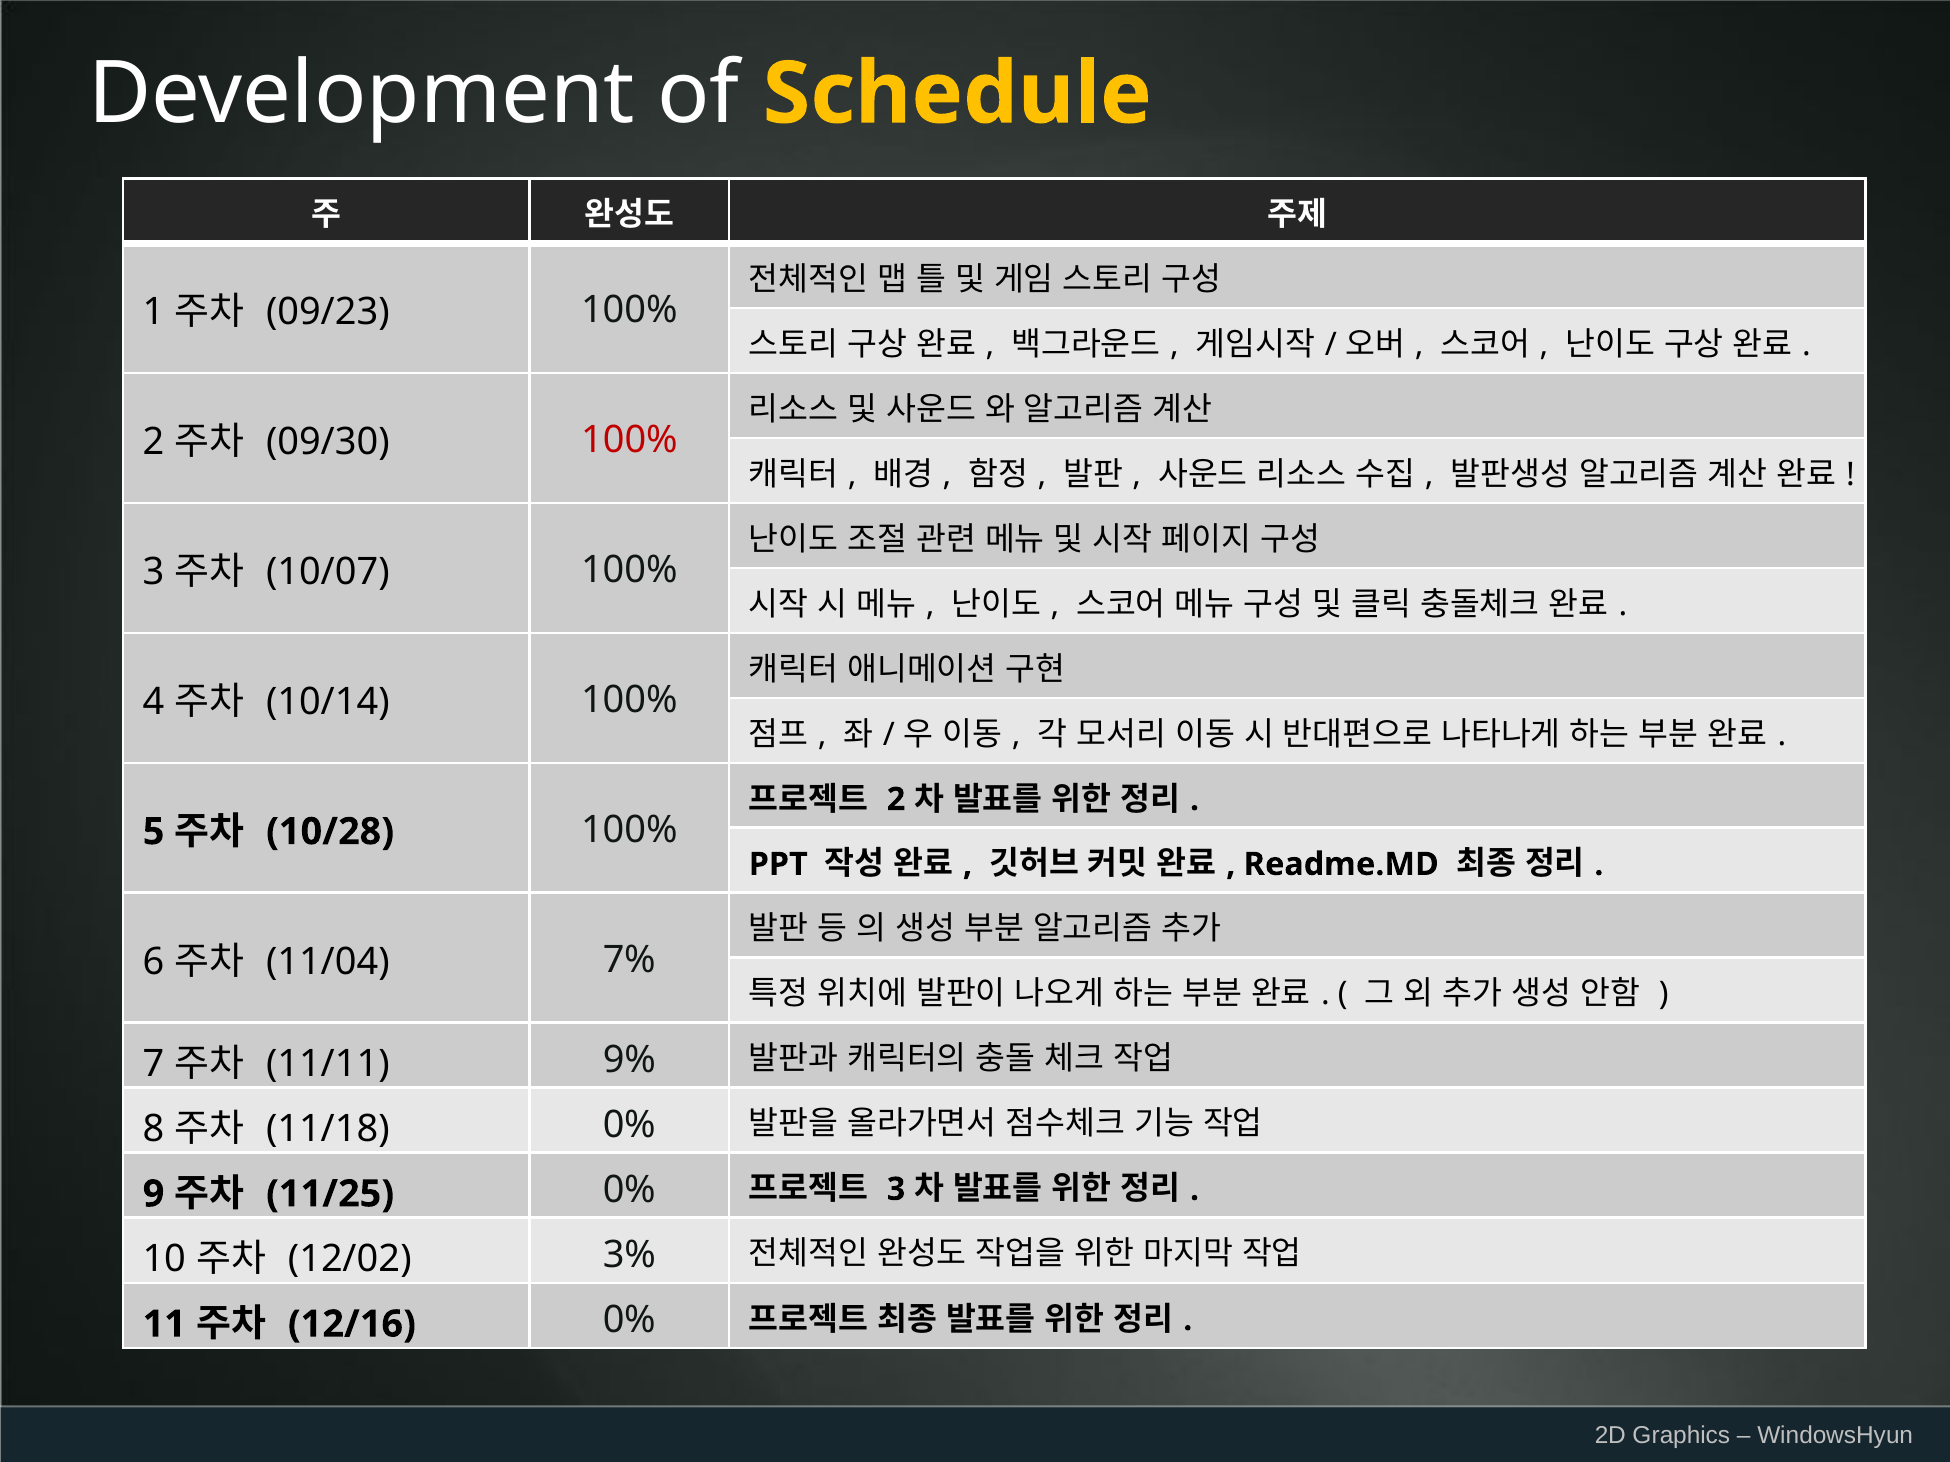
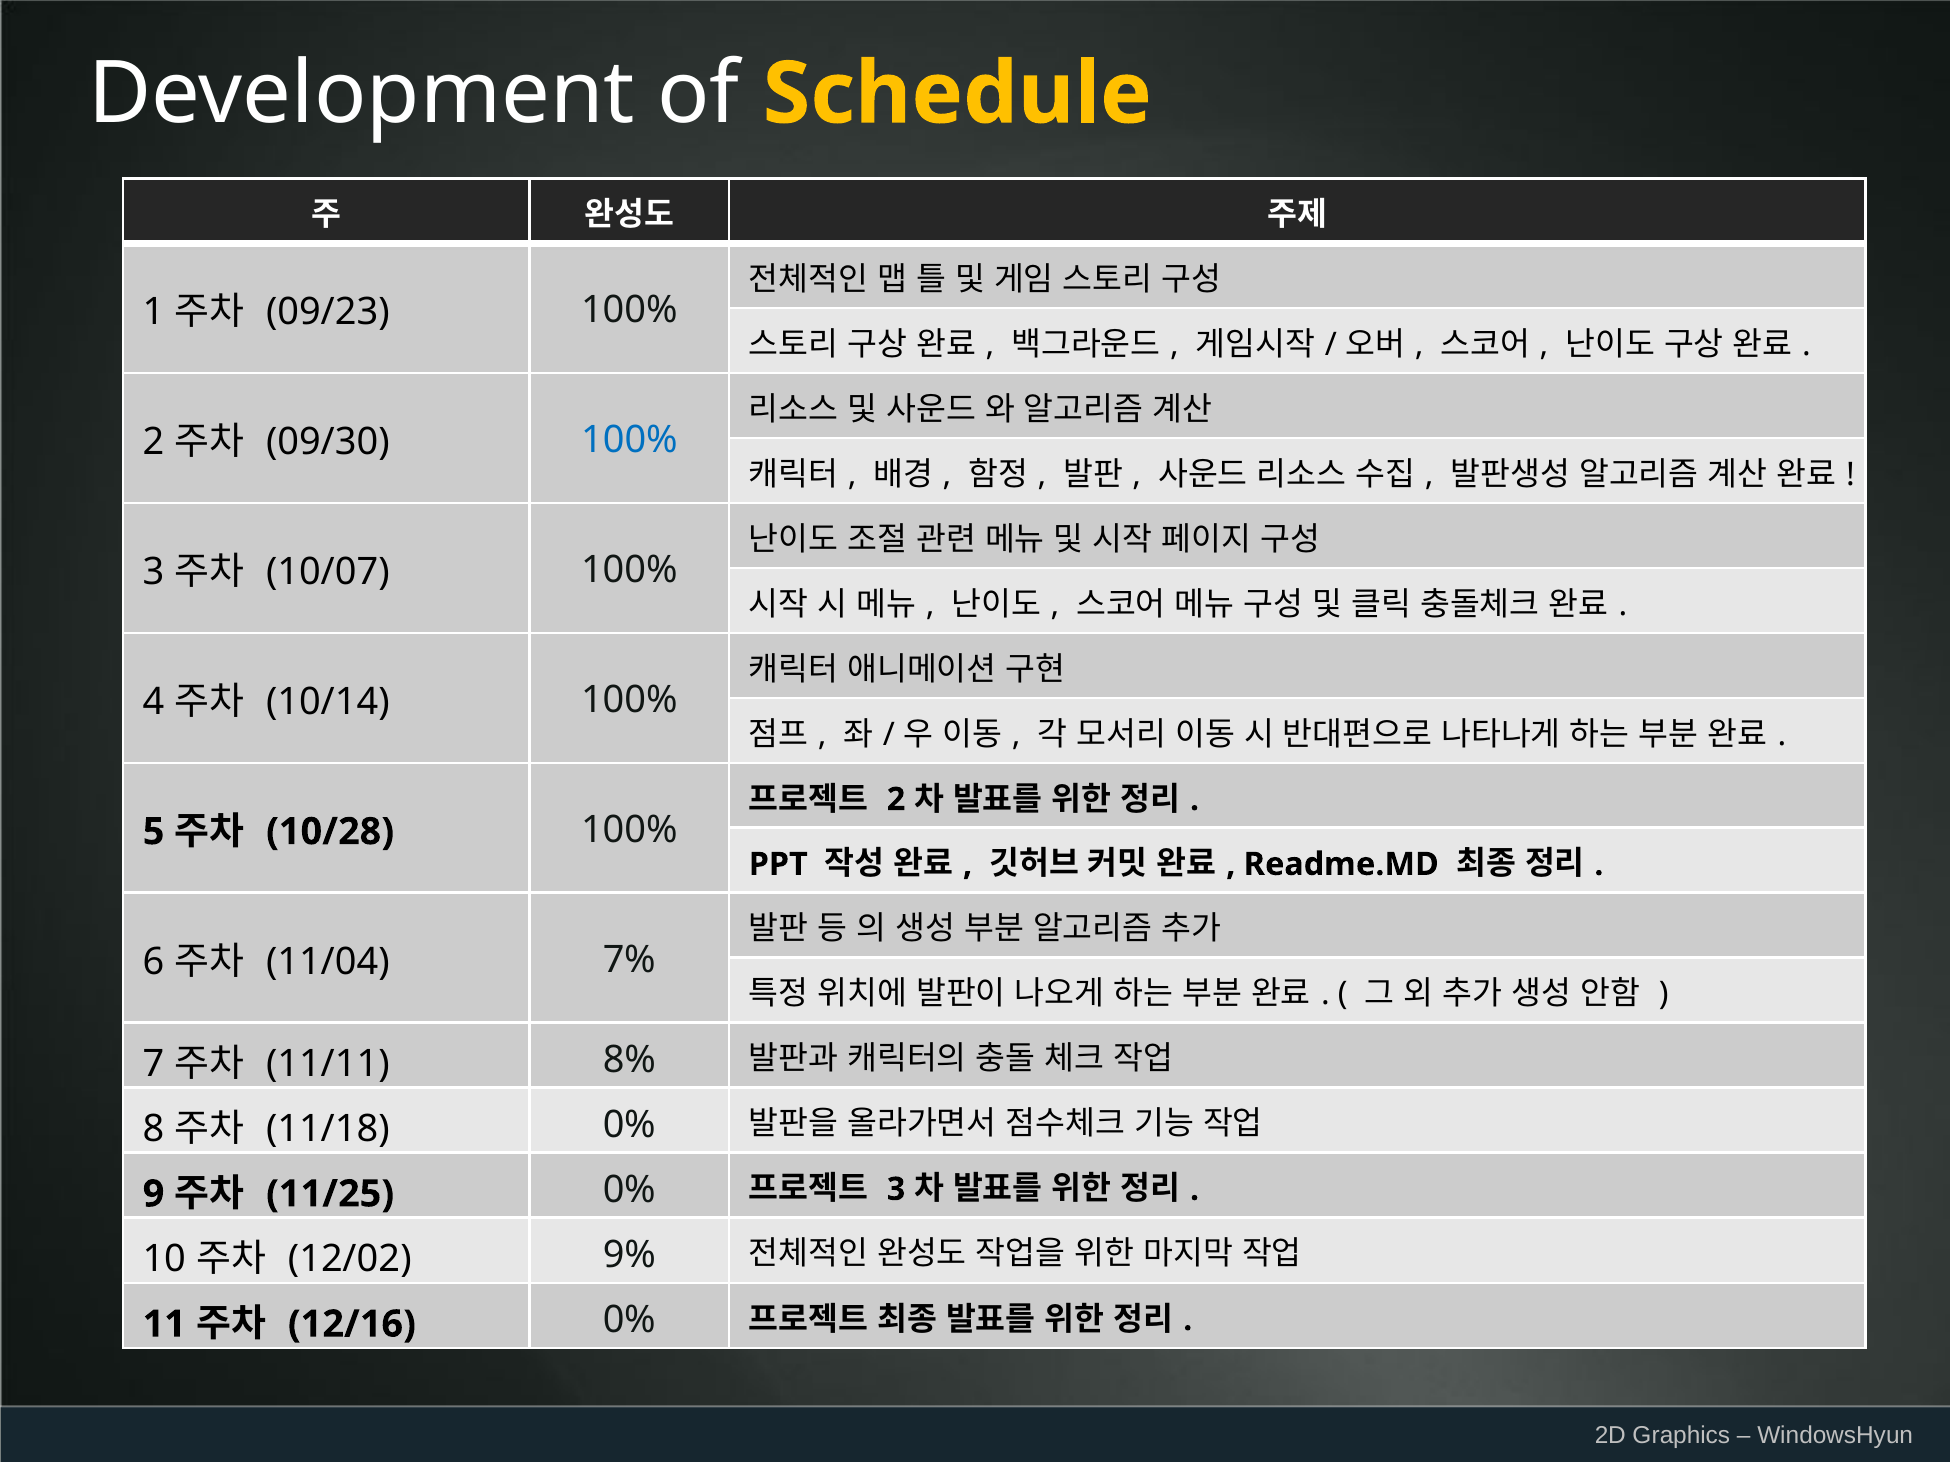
100% colour: red -> blue (629, 440)
9%: 9% -> 8% (629, 1061)
3%: 3% -> 9% (629, 1256)
